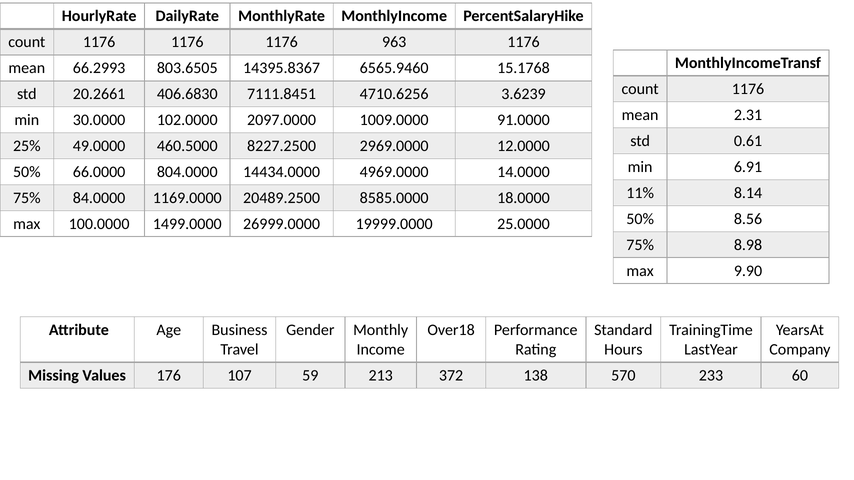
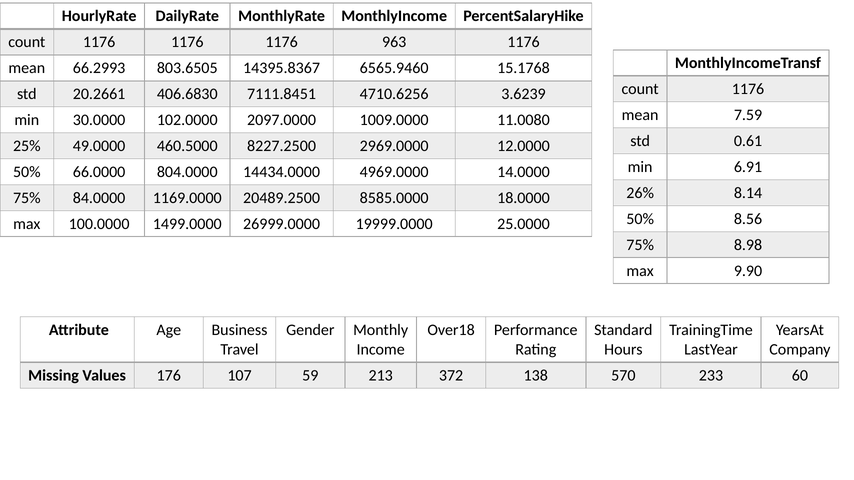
2.31: 2.31 -> 7.59 (748, 115)
91.0000: 91.0000 -> 11.0080 (523, 120)
11%: 11% -> 26% (640, 193)
